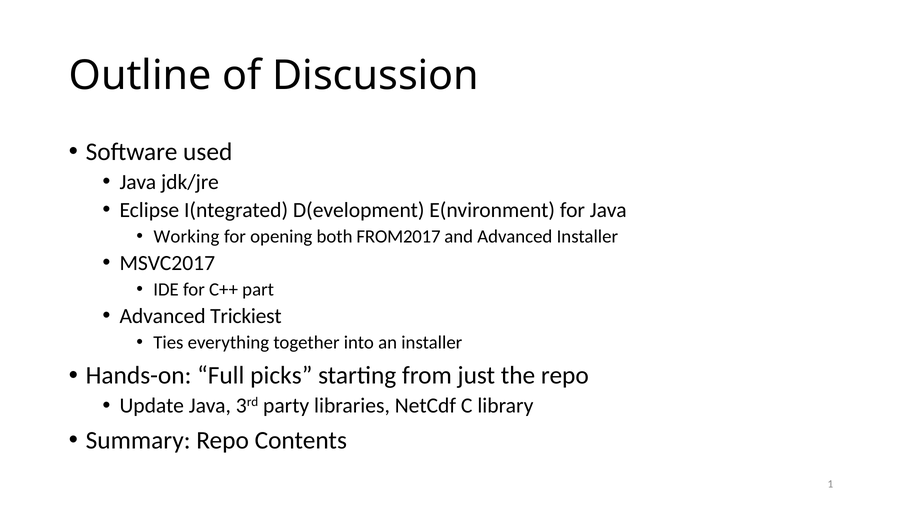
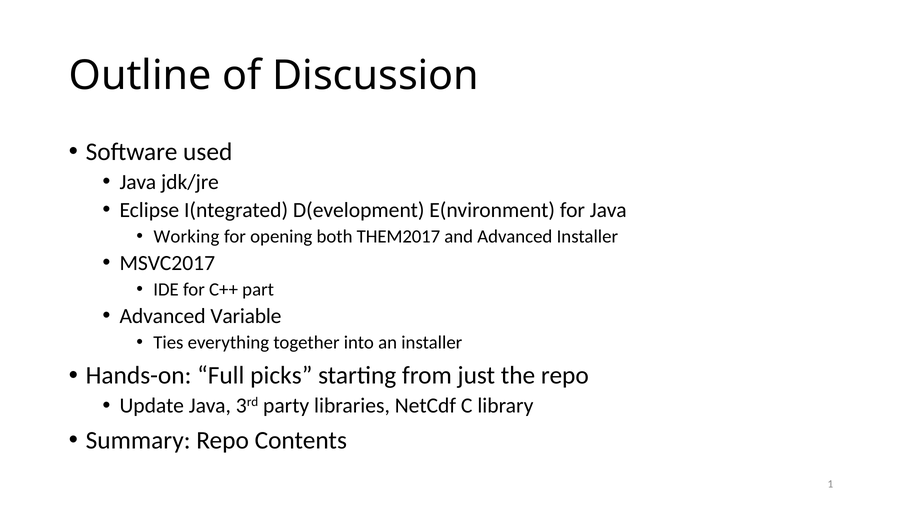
FROM2017: FROM2017 -> THEM2017 (398, 237)
Trickiest: Trickiest -> Variable (246, 316)
